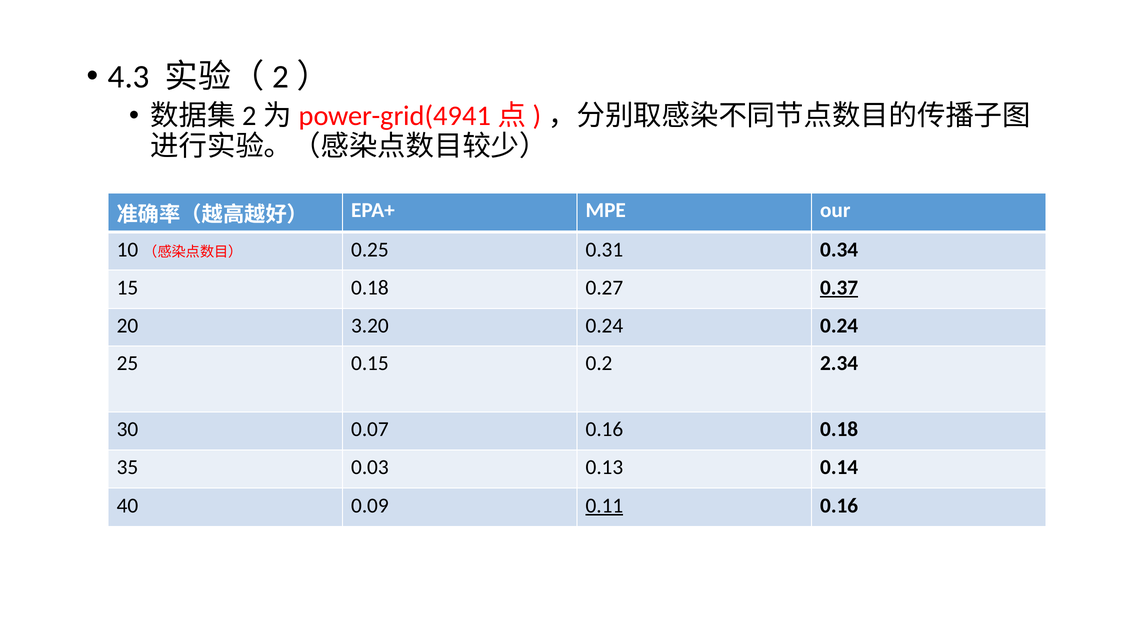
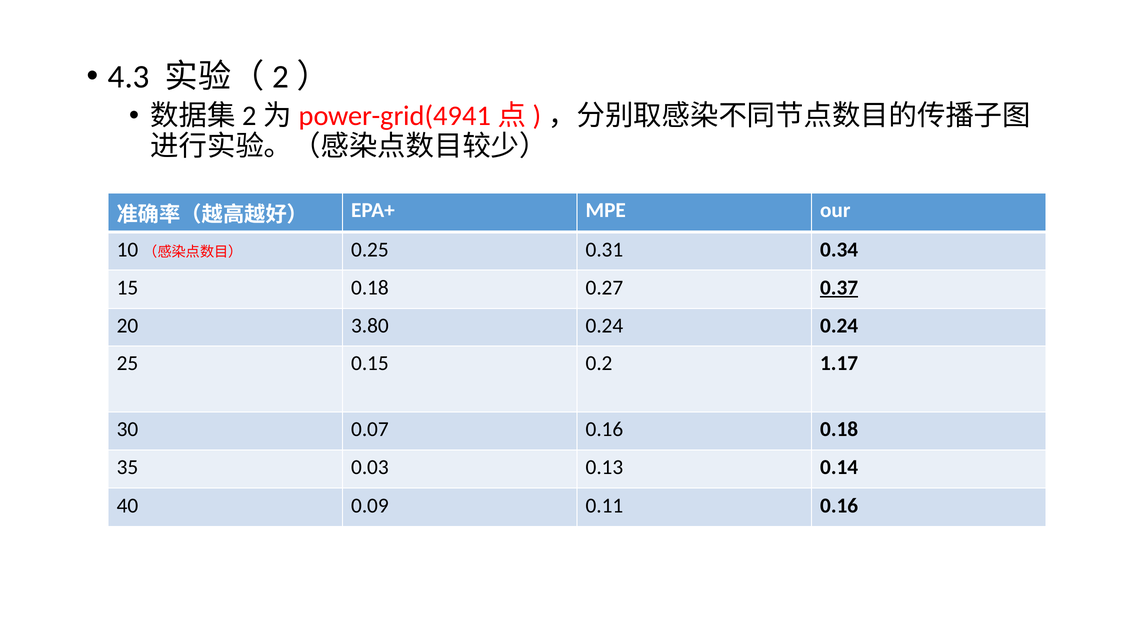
3.20: 3.20 -> 3.80 (370, 326)
2.34: 2.34 -> 1.17 (839, 364)
0.11 underline: present -> none (604, 506)
